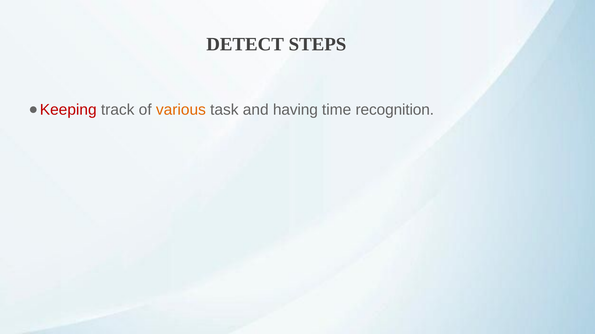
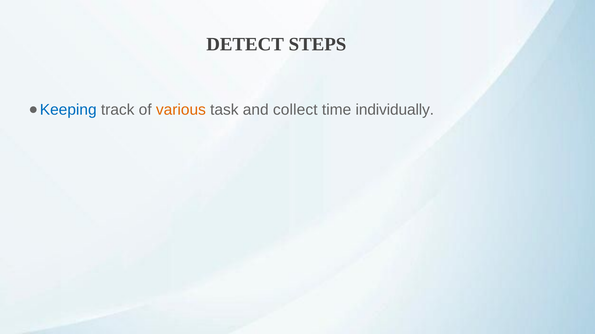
Keeping colour: red -> blue (68, 110)
having: having -> collect (295, 110)
recognition: recognition -> individually (395, 110)
